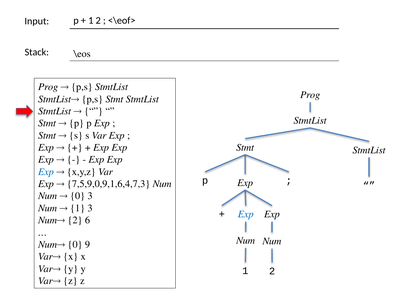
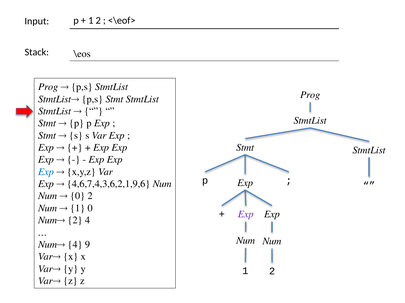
7,5,9,0,9,1,6,4,7,3: 7,5,9,0,9,1,6,4,7,3 -> 4,6,7,4,3,6,2,1,9,6 (109, 184)
0 3: 3 -> 2 (90, 196)
1 3: 3 -> 0 (90, 209)
Exp colour: blue -> purple (246, 215)
2 6: 6 -> 4 (88, 221)
Num 0: 0 -> 4 (75, 245)
